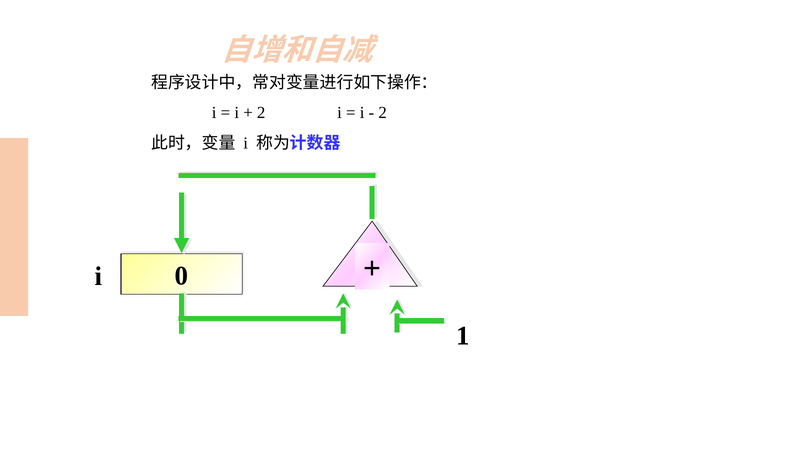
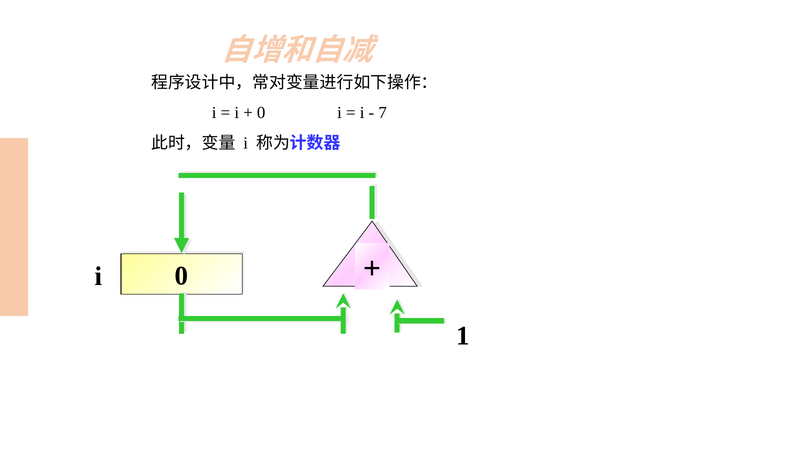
2: 2 -> 0 (261, 113)
2: 2 -> 7 (383, 113)
